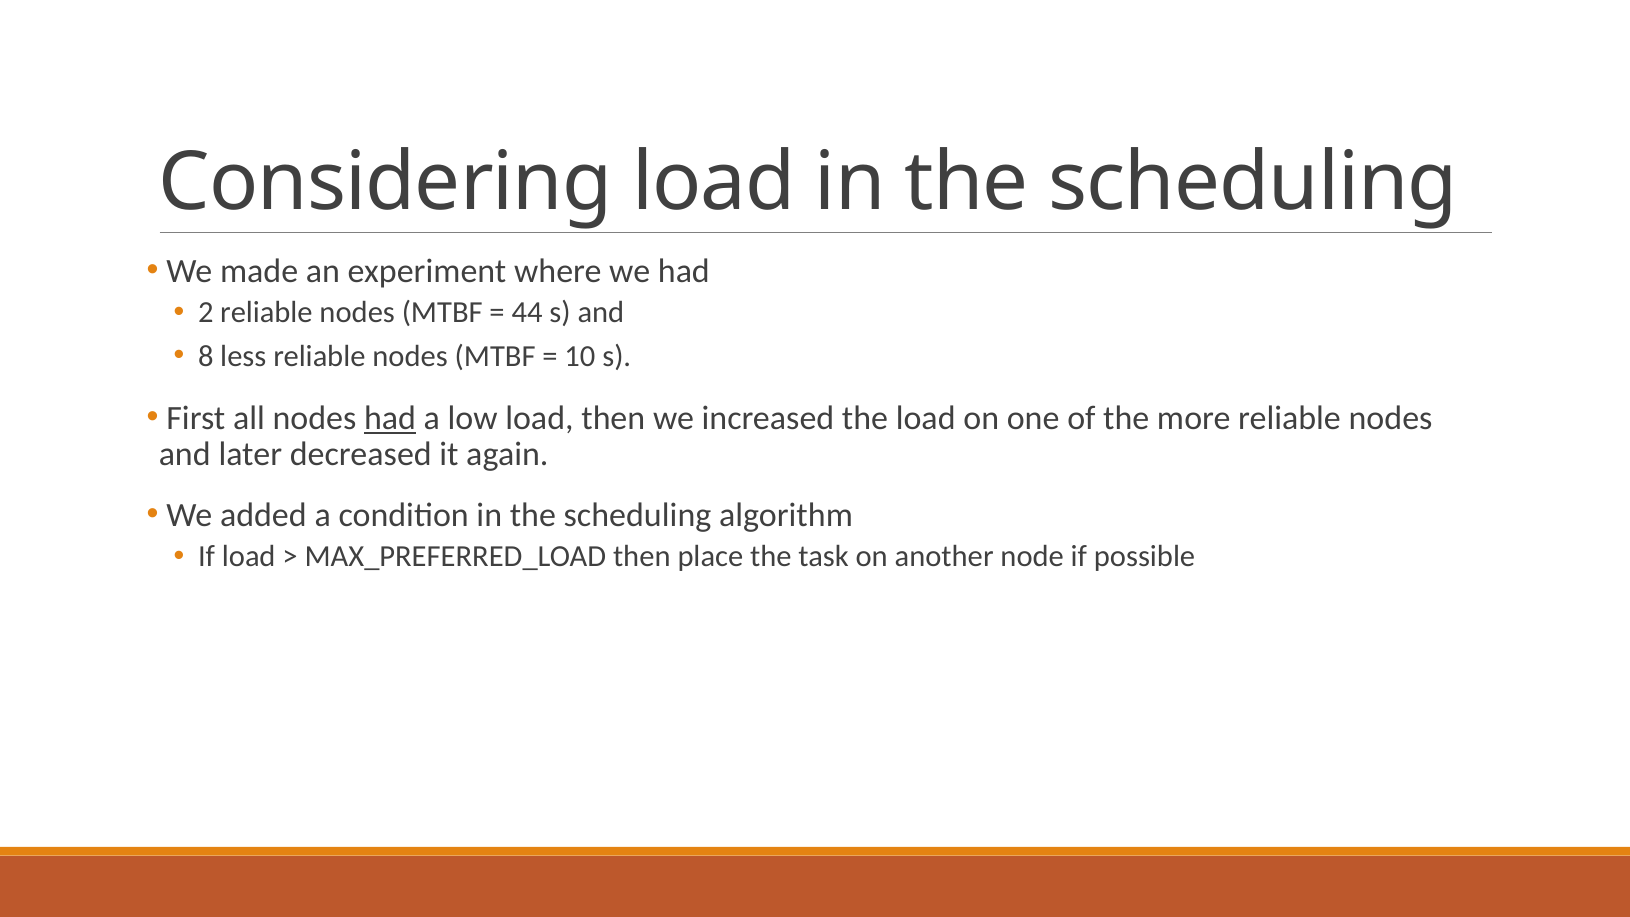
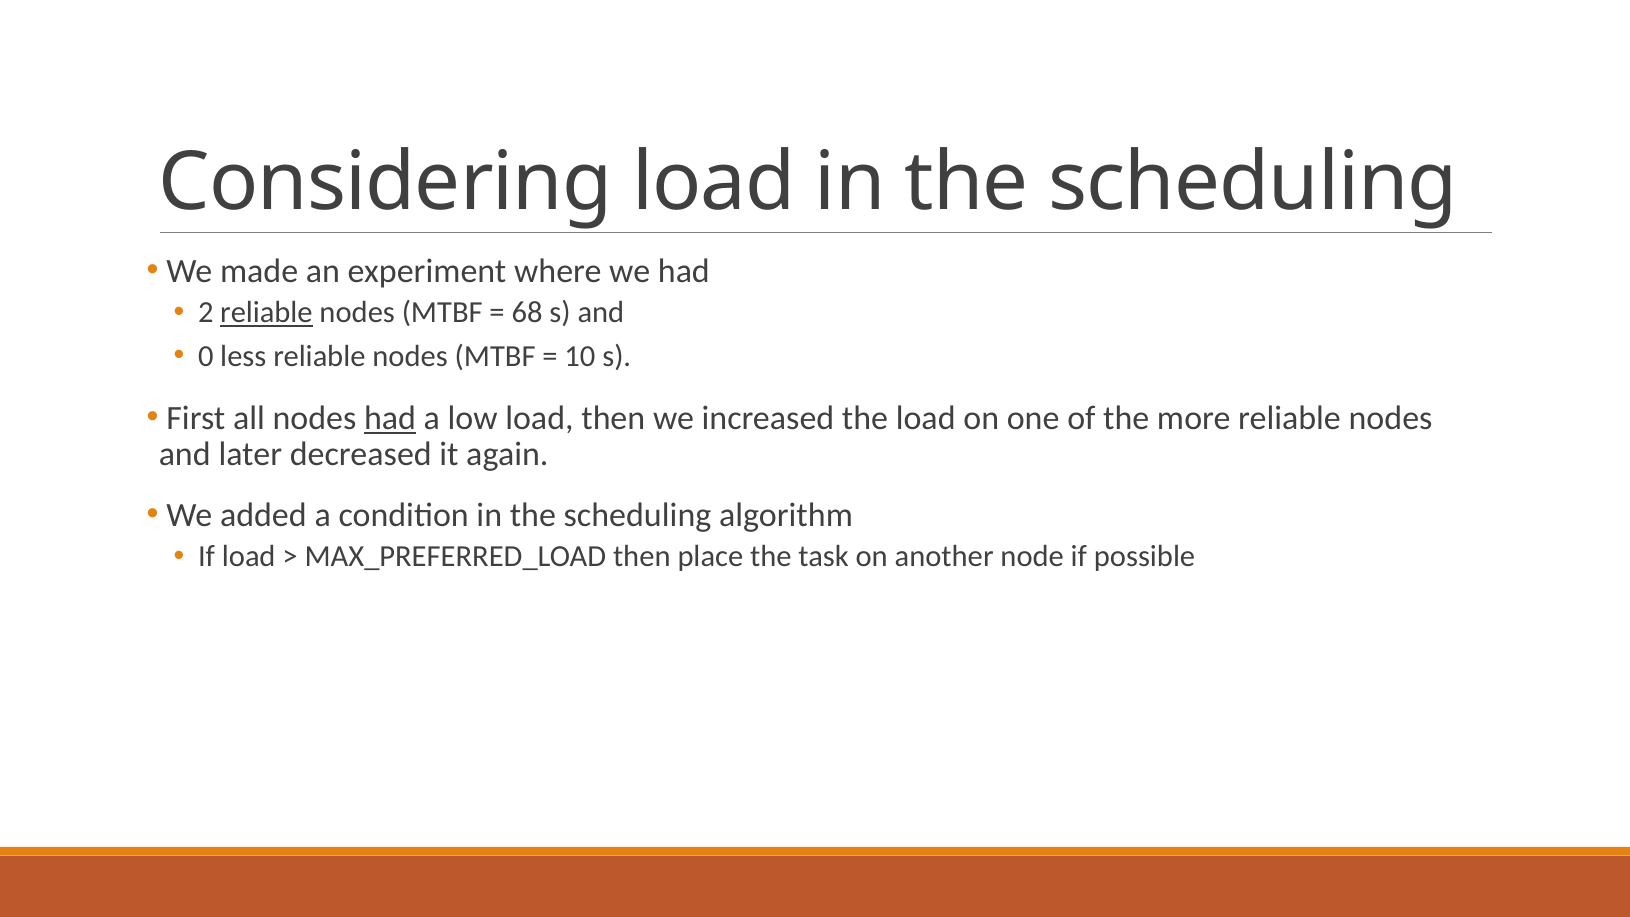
reliable underline: none -> present (266, 313)
44: 44 -> 68 (527, 313)
8: 8 -> 0 (206, 356)
